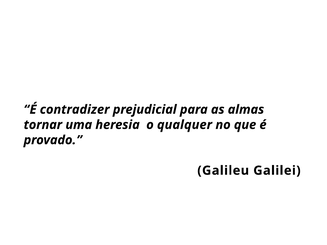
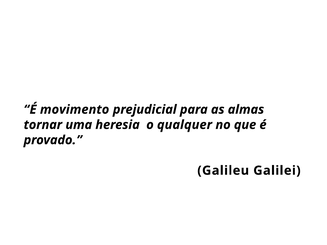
contradizer: contradizer -> movimento (75, 110)
